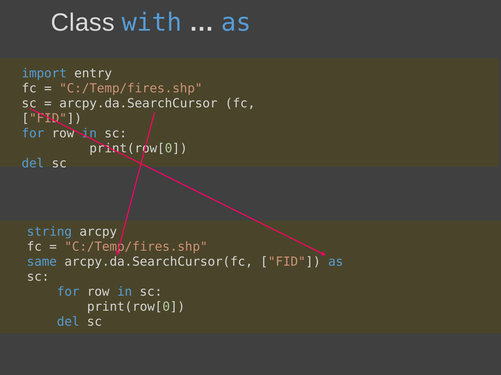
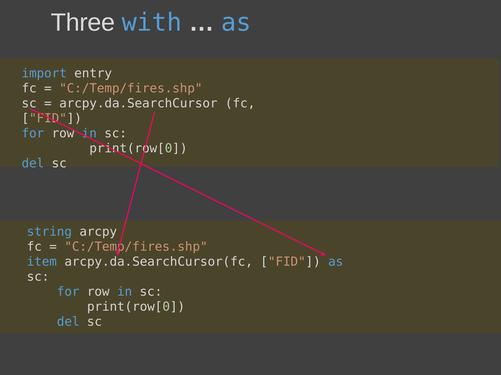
Class: Class -> Three (83, 23)
same: same -> item (42, 262)
